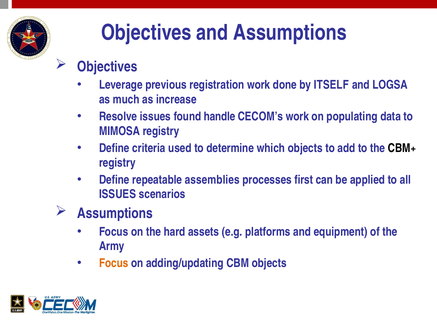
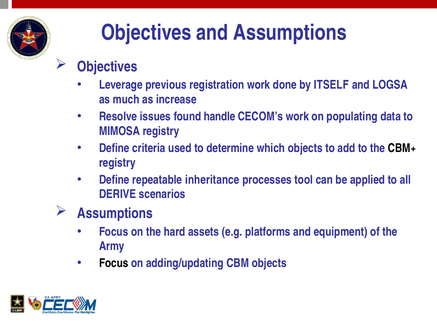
assemblies: assemblies -> inheritance (212, 180)
first: first -> tool (304, 180)
ISSUES: ISSUES -> DERIVE (118, 194)
Focus colour: orange -> black (114, 263)
